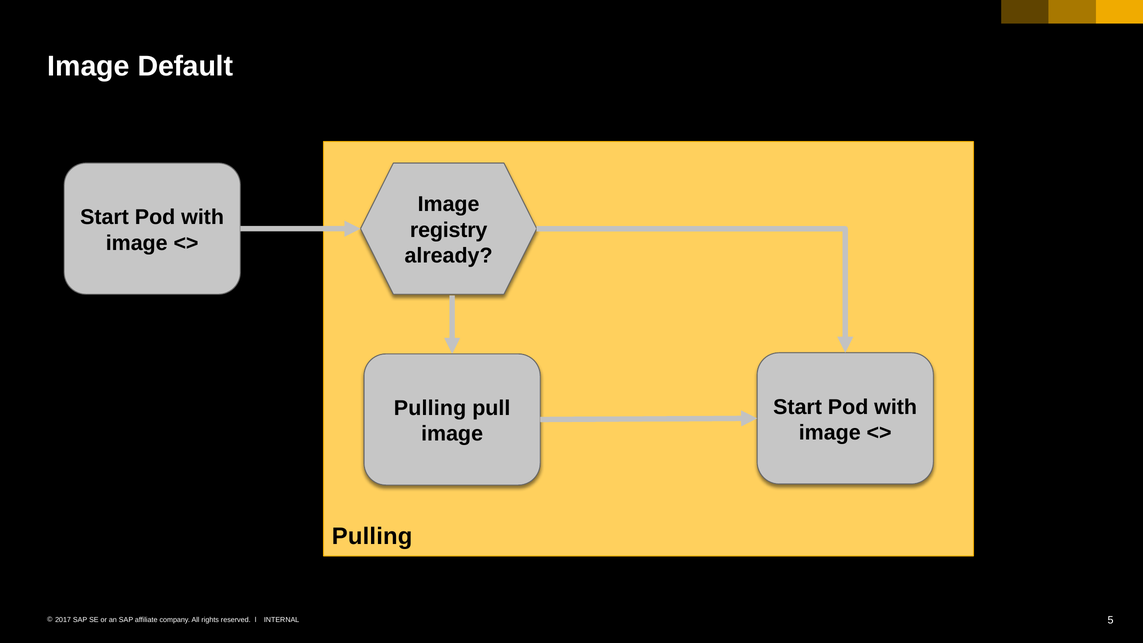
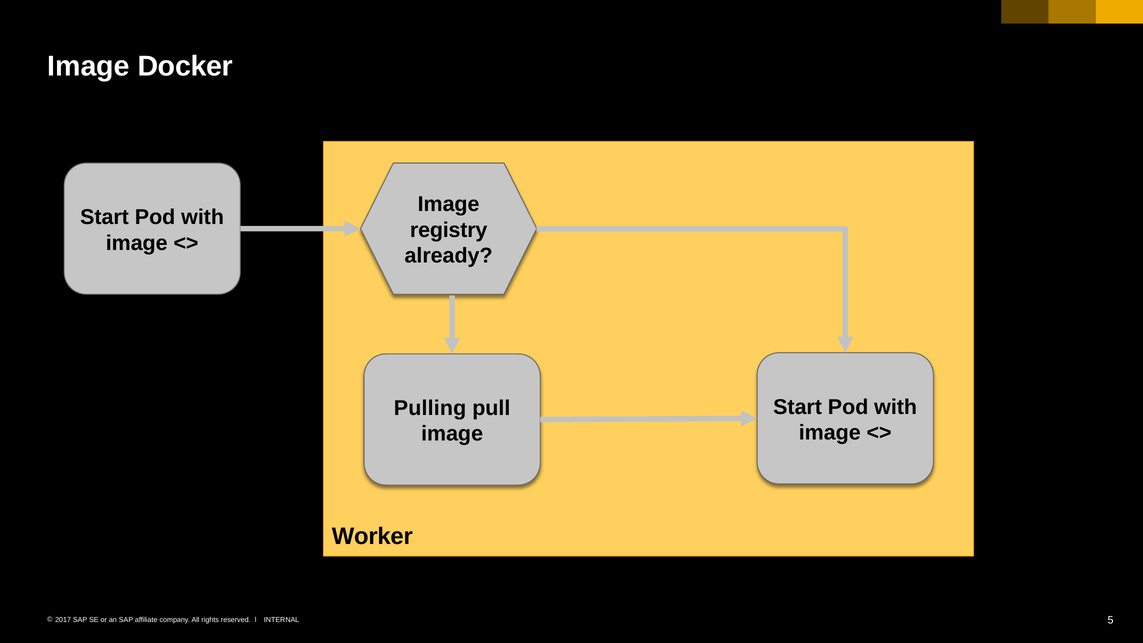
Image Default: Default -> Docker (185, 66)
Pulling: Pulling -> Worker (372, 536)
